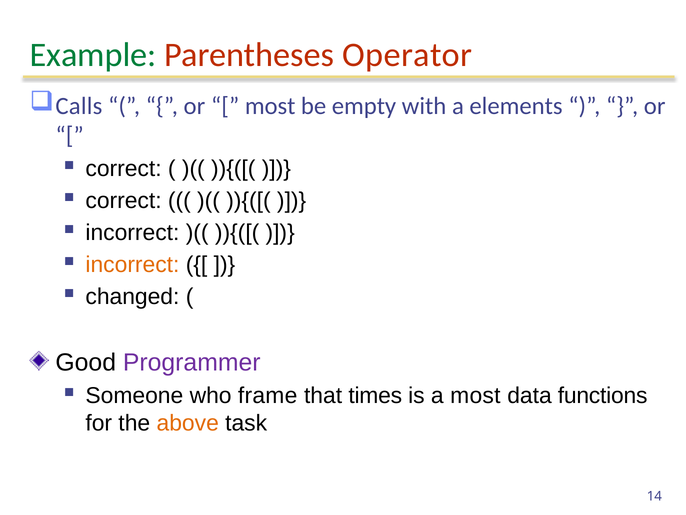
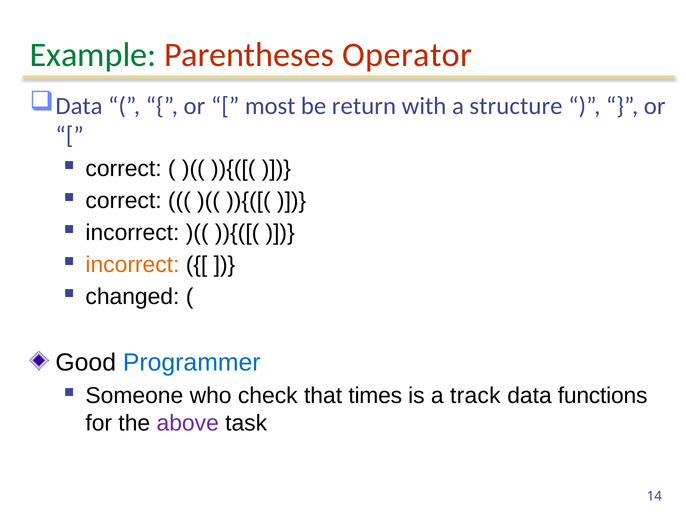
Calls: Calls -> Data (79, 106)
empty: empty -> return (364, 106)
elements: elements -> structure (516, 106)
Programmer colour: purple -> blue (192, 362)
frame: frame -> check (268, 395)
a most: most -> track (475, 395)
above colour: orange -> purple (188, 423)
